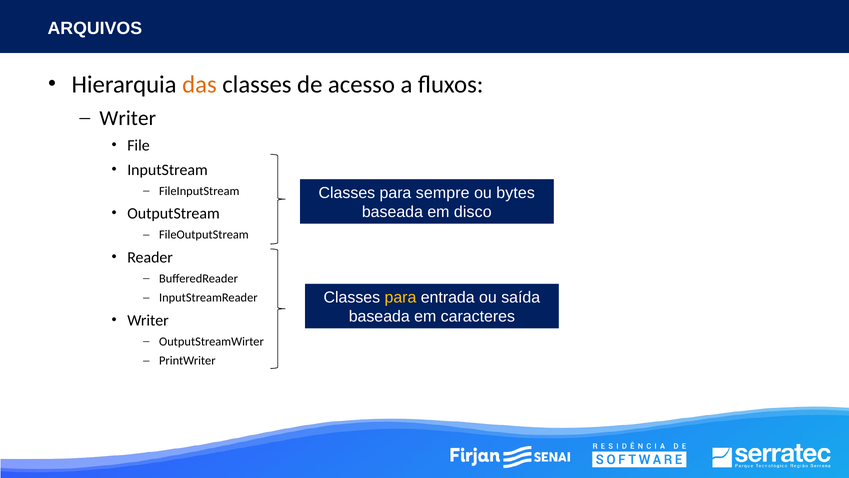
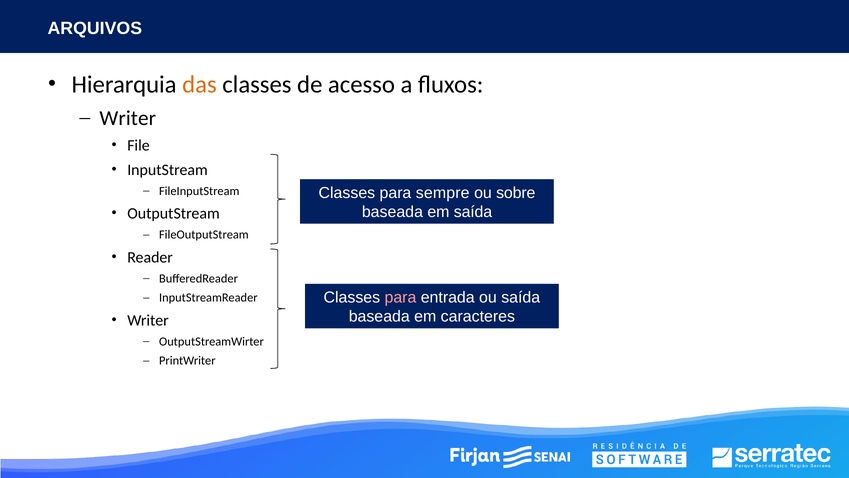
bytes: bytes -> sobre (516, 193)
em disco: disco -> saída (473, 212)
para colour: yellow -> pink (400, 297)
